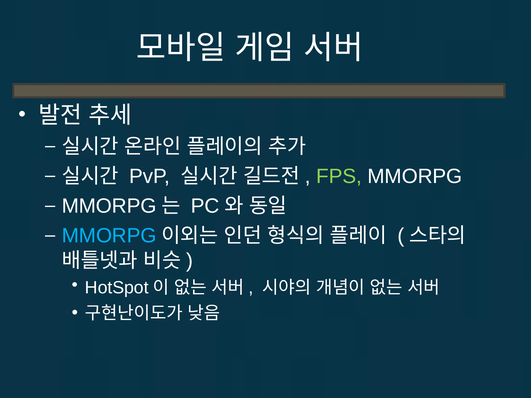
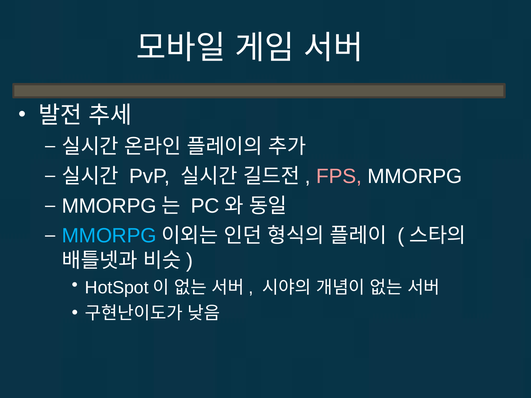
FPS colour: light green -> pink (339, 177)
